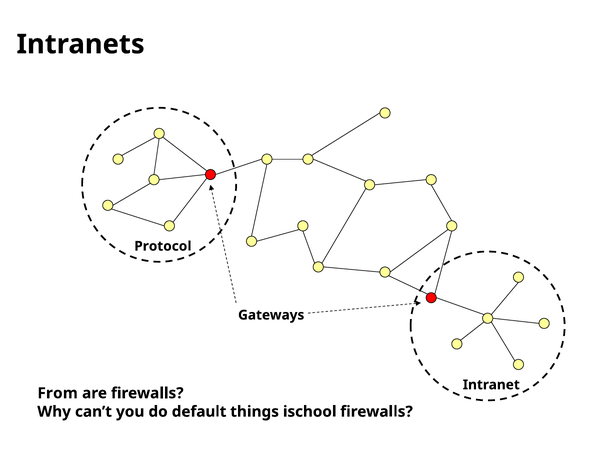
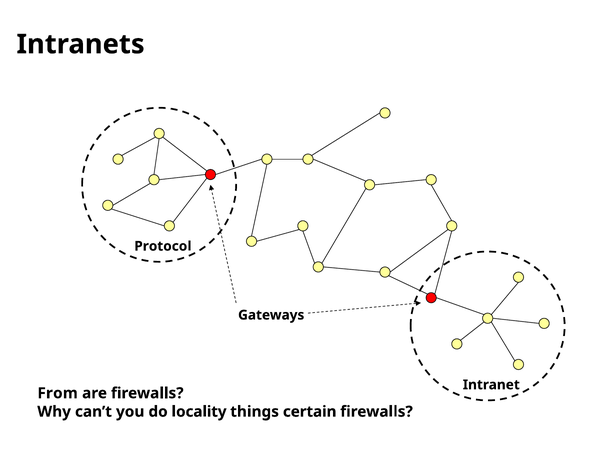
default: default -> locality (199, 412)
ischool: ischool -> certain (310, 412)
